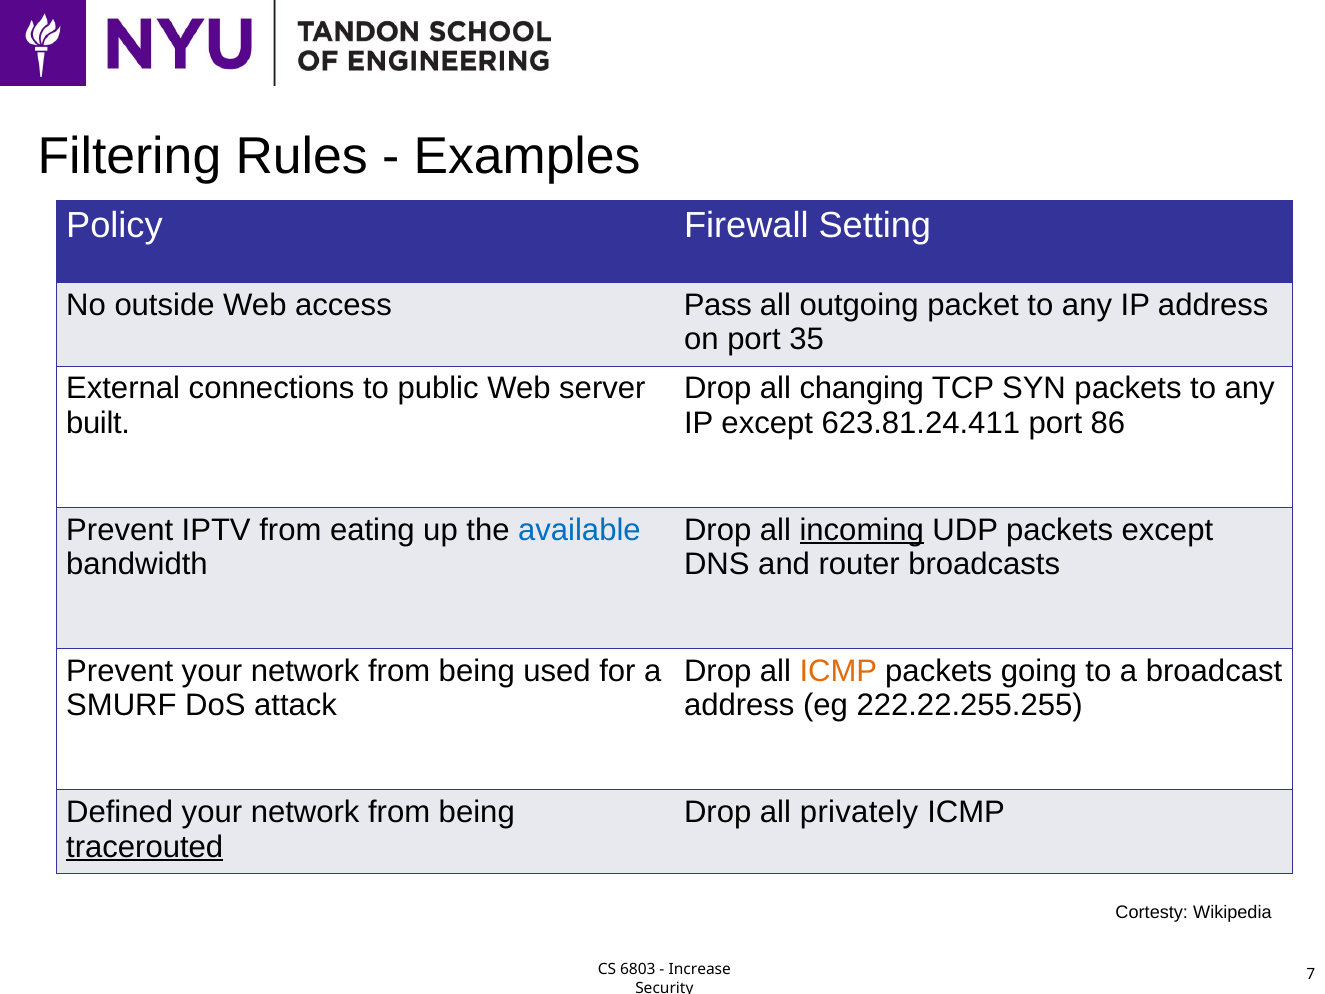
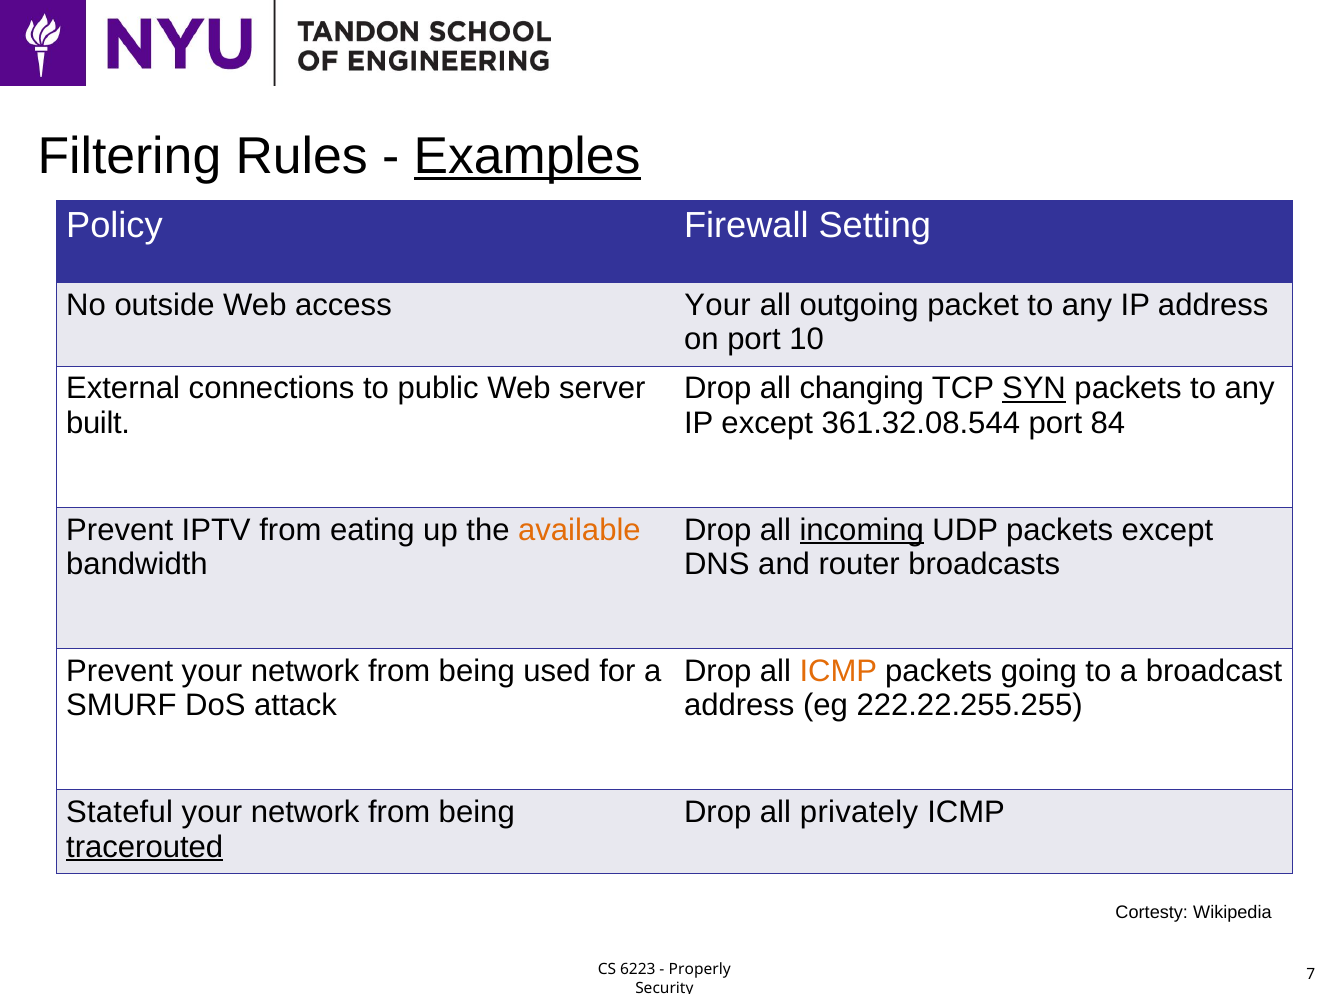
Examples underline: none -> present (527, 156)
access Pass: Pass -> Your (718, 305)
35: 35 -> 10 (807, 339)
SYN underline: none -> present (1034, 389)
623.81.24.411: 623.81.24.411 -> 361.32.08.544 (921, 423)
86: 86 -> 84 (1108, 423)
available colour: blue -> orange (579, 530)
Defined: Defined -> Stateful (120, 812)
6803: 6803 -> 6223 (638, 969)
Increase: Increase -> Properly (700, 969)
